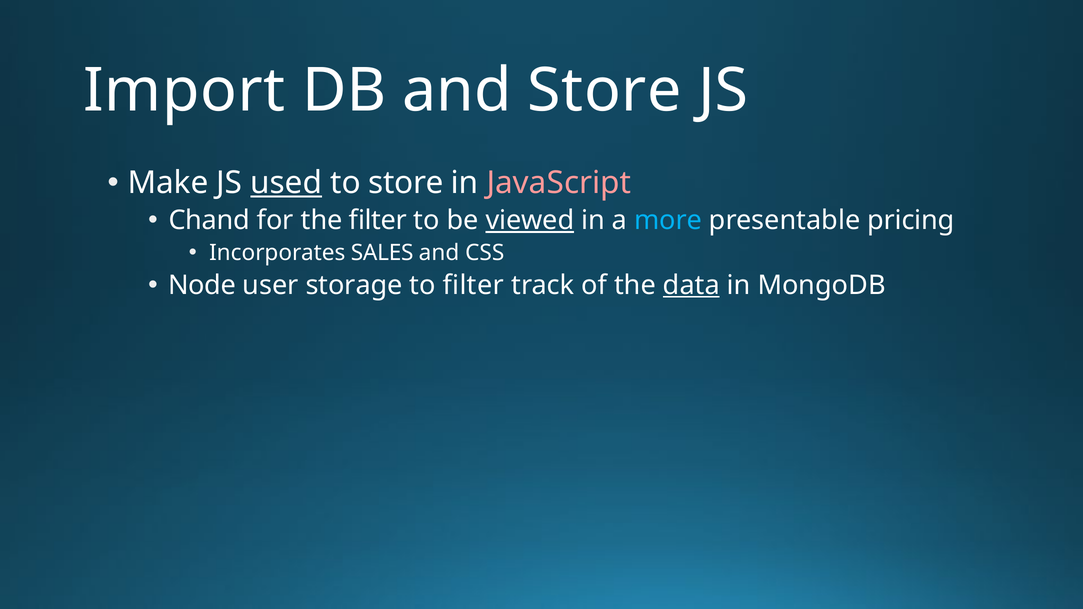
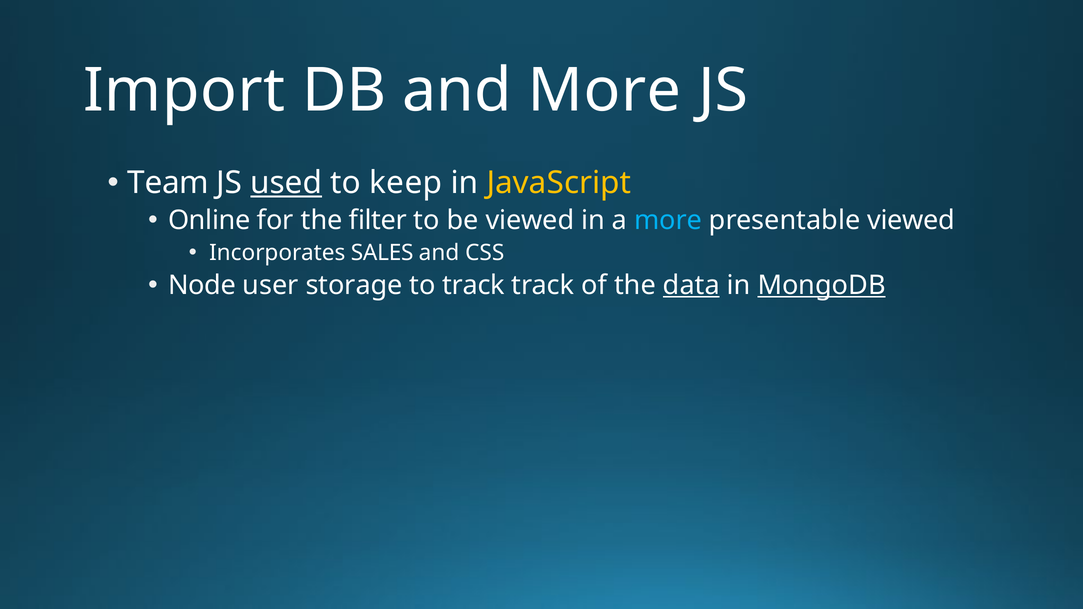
and Store: Store -> More (604, 91)
Make: Make -> Team (168, 183)
to store: store -> keep (406, 183)
JavaScript colour: pink -> yellow (559, 183)
Chand: Chand -> Online (209, 220)
viewed underline: present -> none (530, 220)
presentable pricing: pricing -> viewed (911, 220)
to filter: filter -> track (474, 285)
MongoDB underline: none -> present (822, 285)
